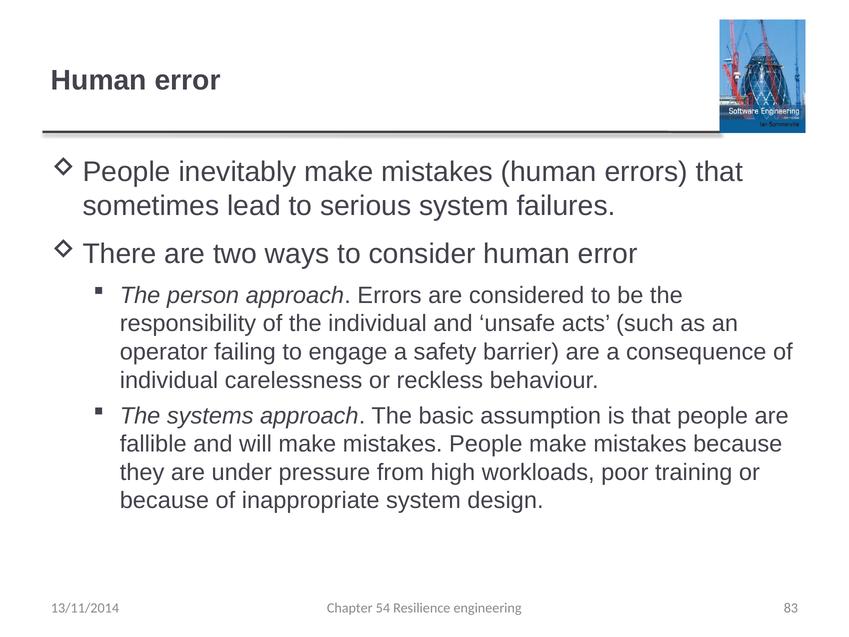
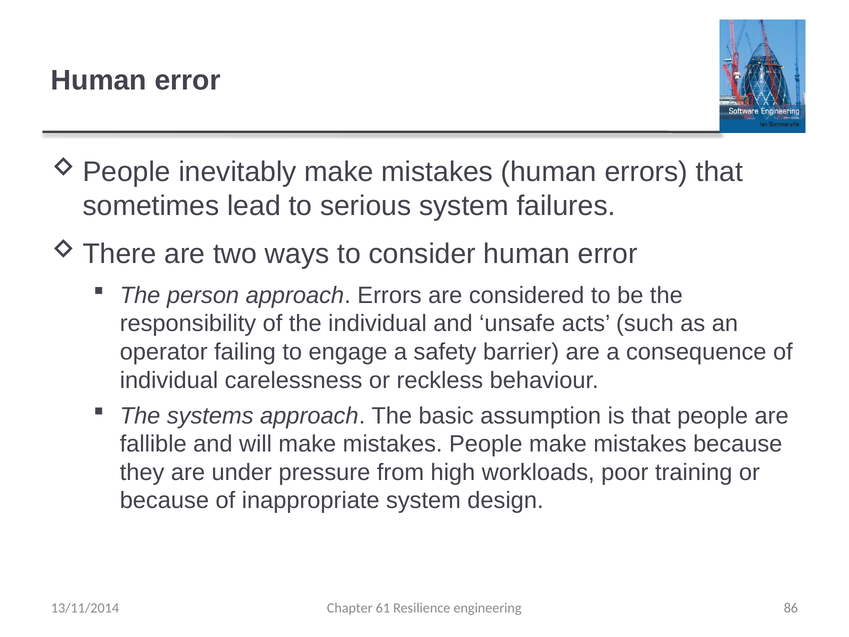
54: 54 -> 61 (383, 608)
83: 83 -> 86 (791, 608)
